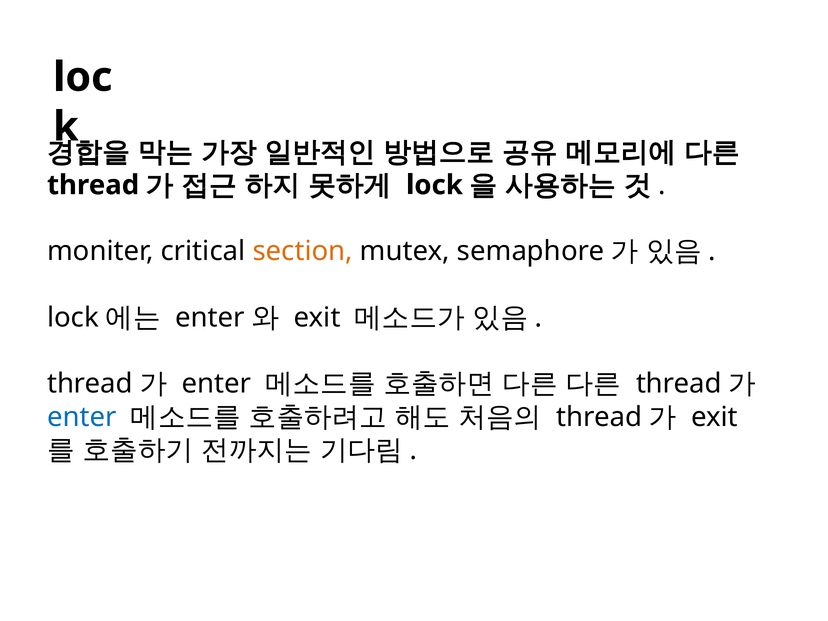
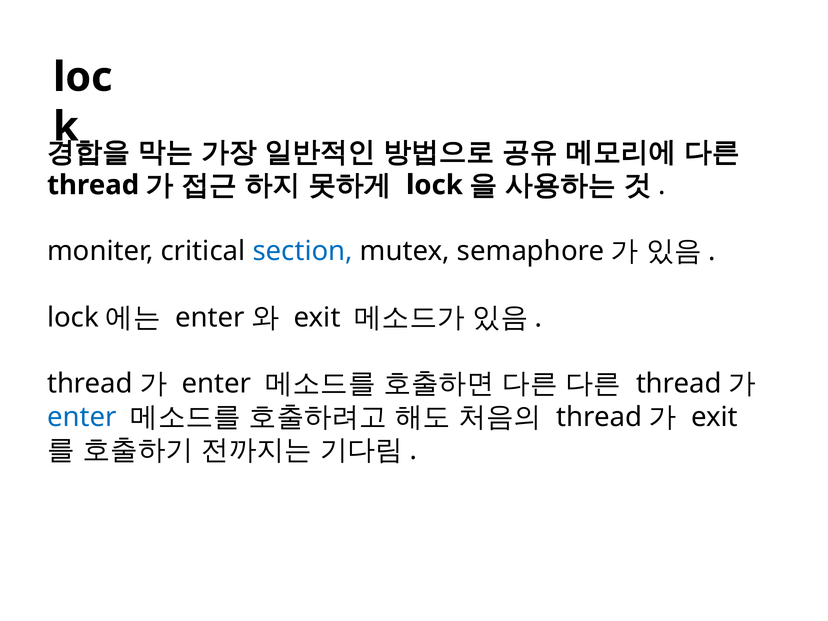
section colour: orange -> blue (303, 251)
